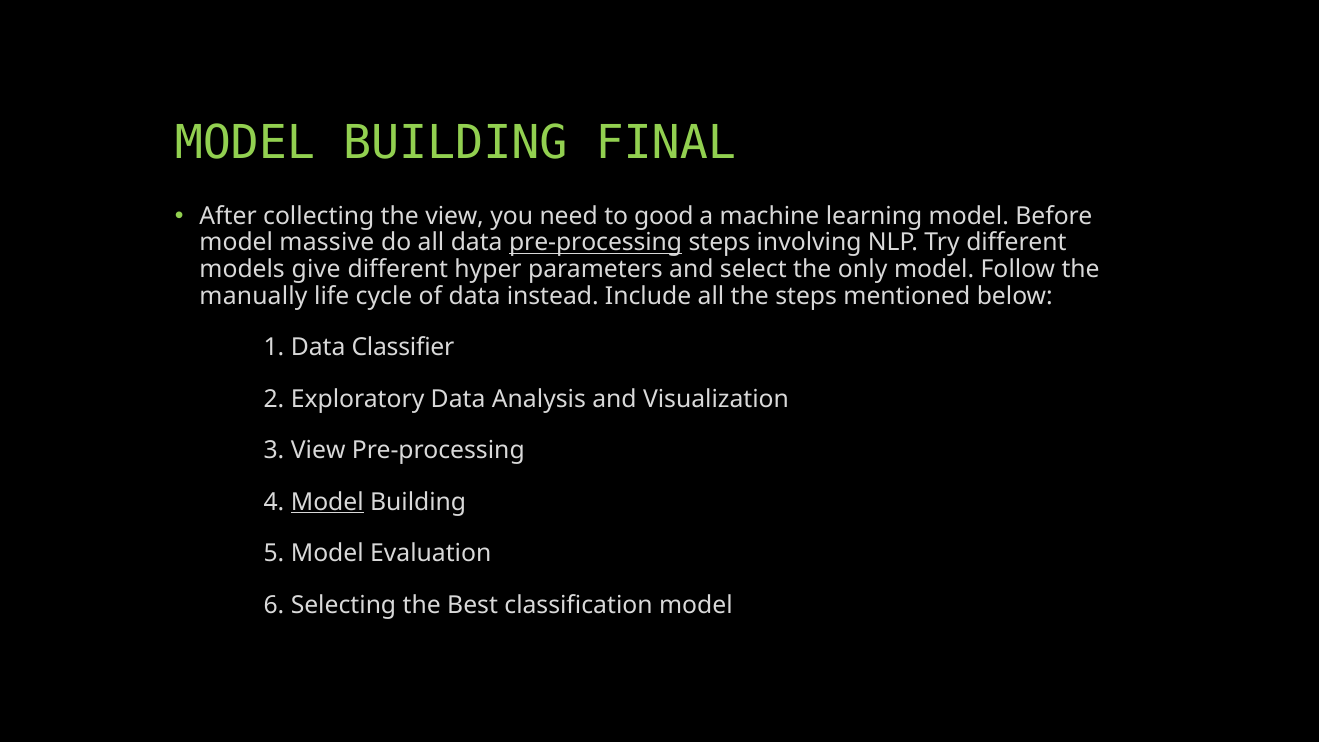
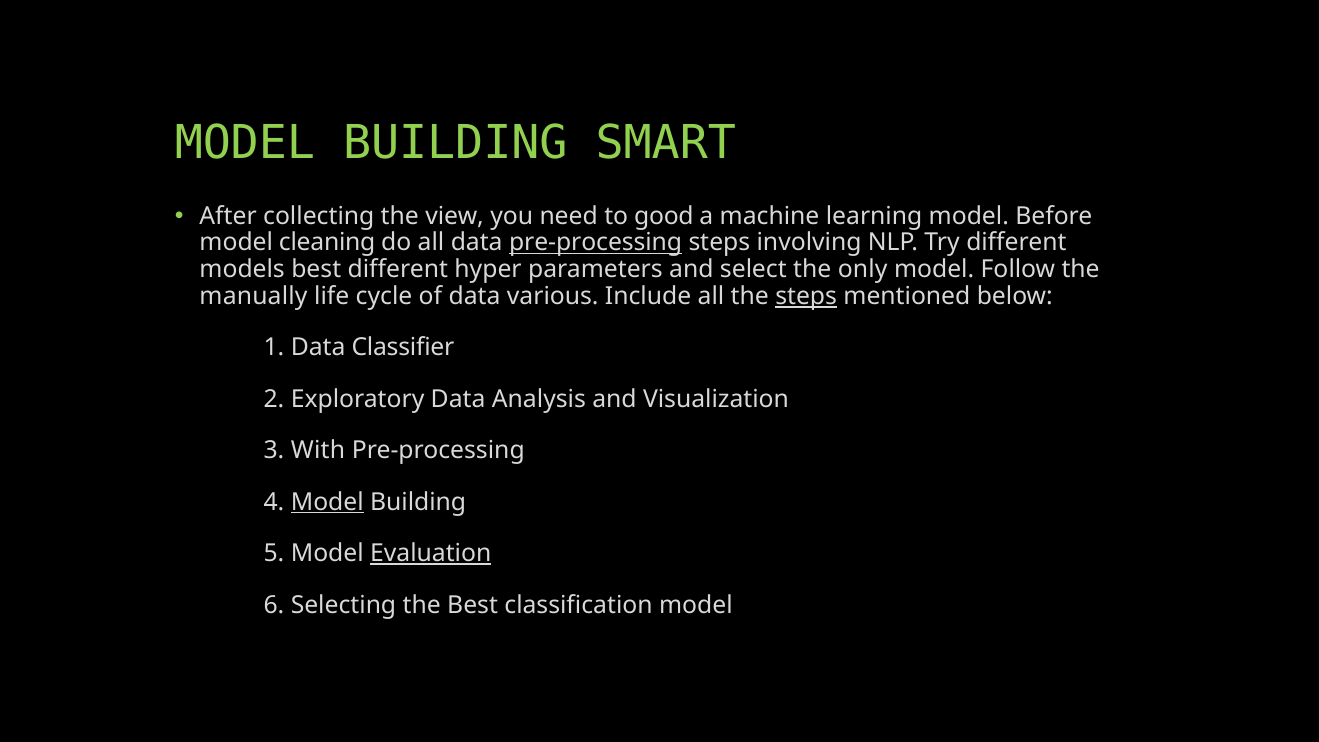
FINAL: FINAL -> SMART (666, 143)
massive: massive -> cleaning (327, 243)
models give: give -> best (316, 269)
instead: instead -> various (553, 296)
steps underline: none -> present (806, 296)
3 View: View -> With (318, 451)
Evaluation underline: none -> present (431, 553)
